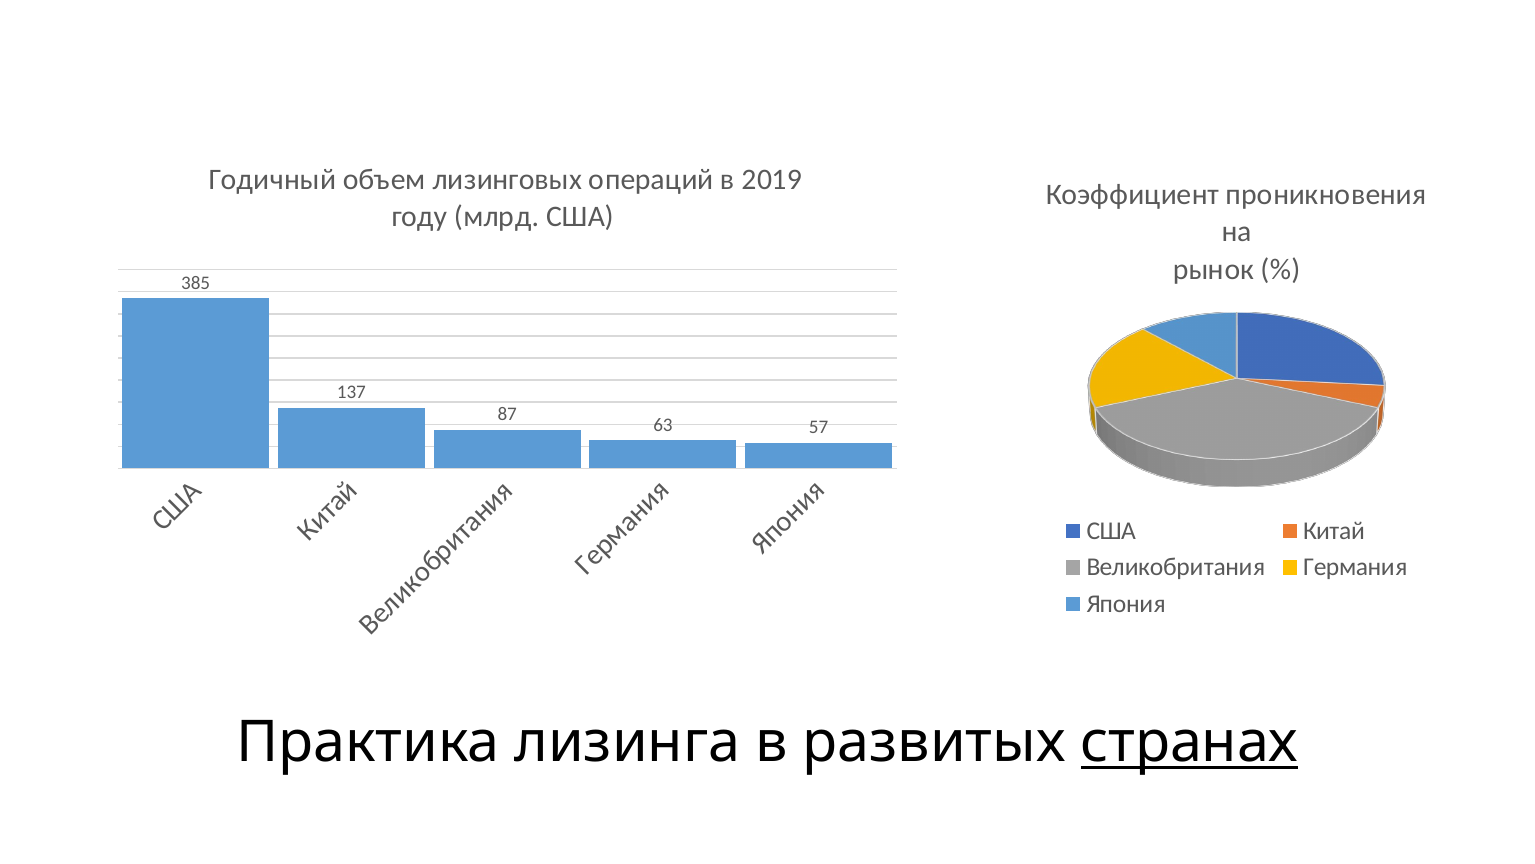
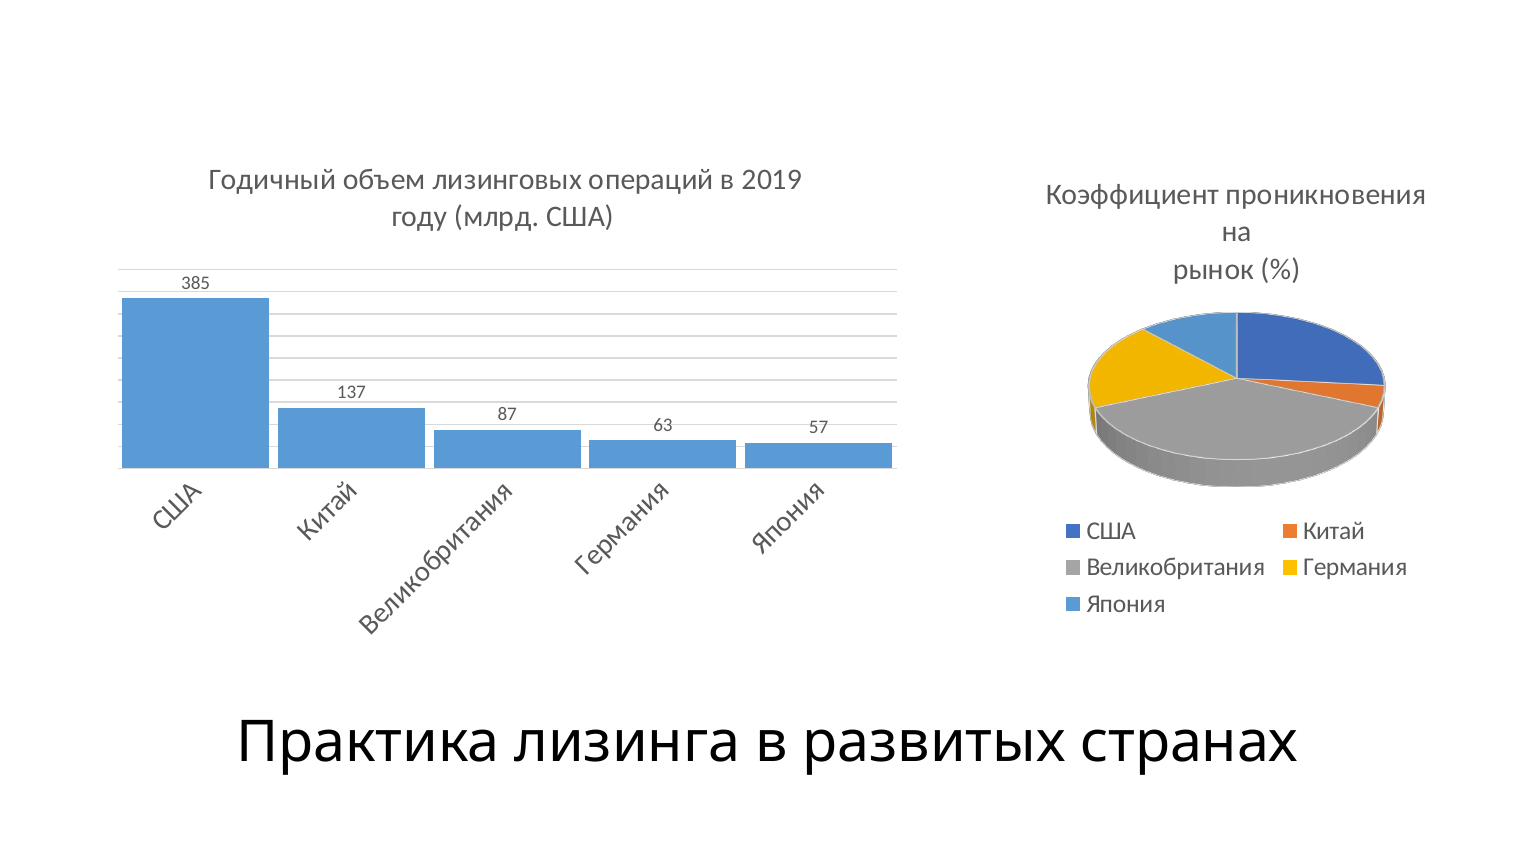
странах underline: present -> none (1189, 742)
